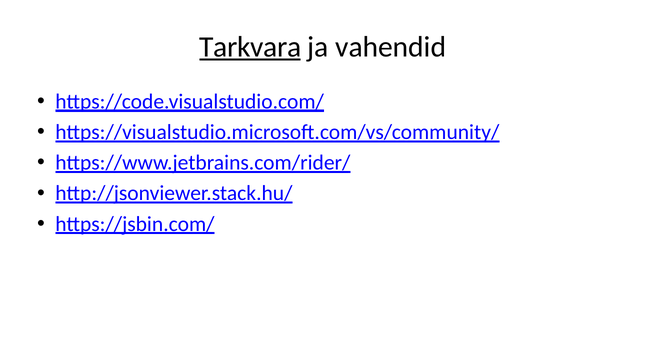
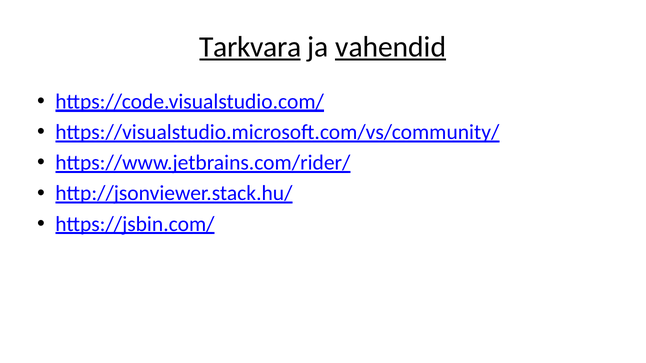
vahendid underline: none -> present (391, 47)
